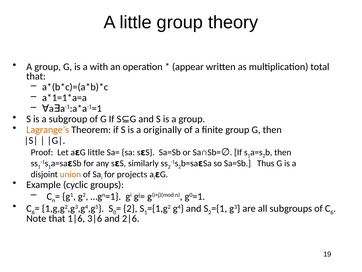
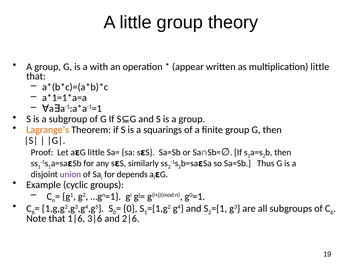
multiplication total: total -> little (320, 67)
originally: originally -> squarings (163, 130)
union colour: orange -> purple (70, 174)
projects: projects -> depends (132, 174)
2: 2 -> 0 (130, 208)
